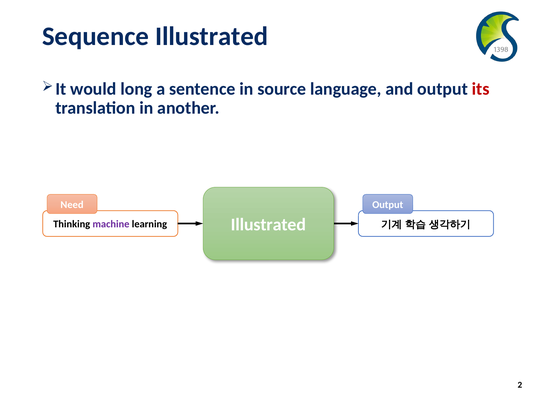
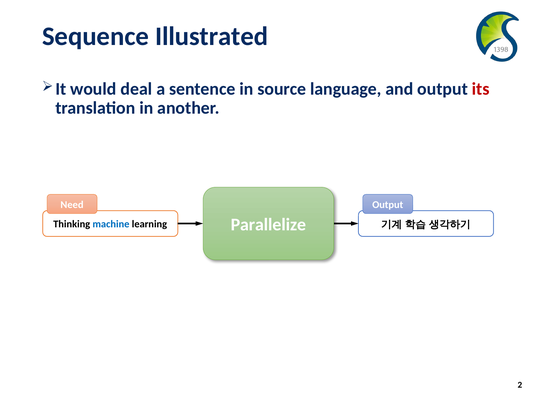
long: long -> deal (136, 89)
Illustrated: Illustrated -> Parallelize (268, 225)
machine colour: purple -> blue (111, 225)
